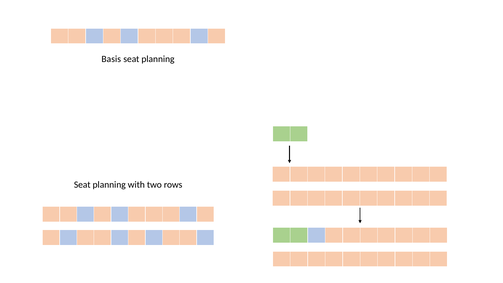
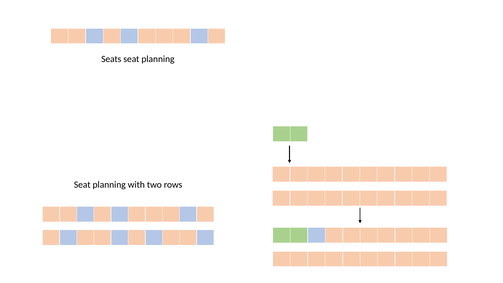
Basis: Basis -> Seats (111, 59)
